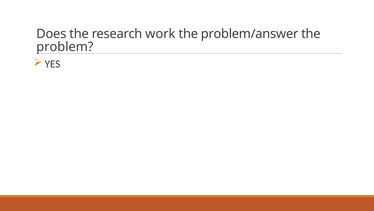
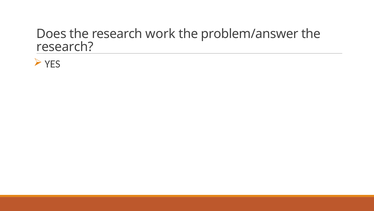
problem: problem -> research (65, 47)
